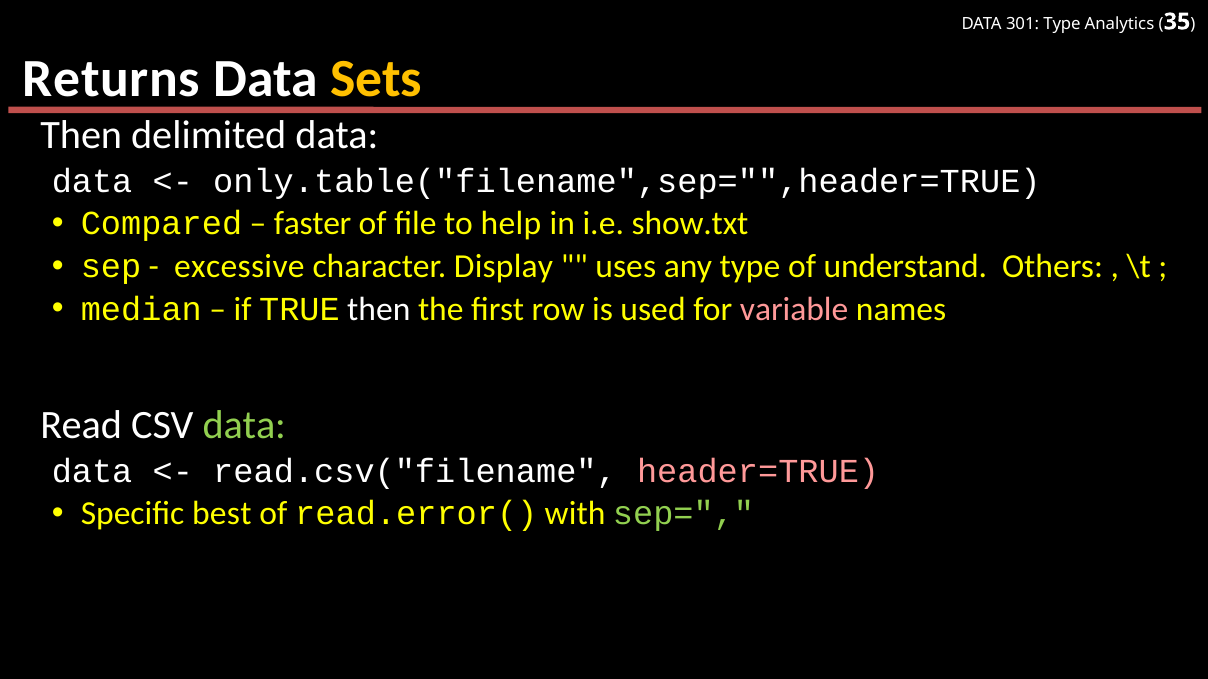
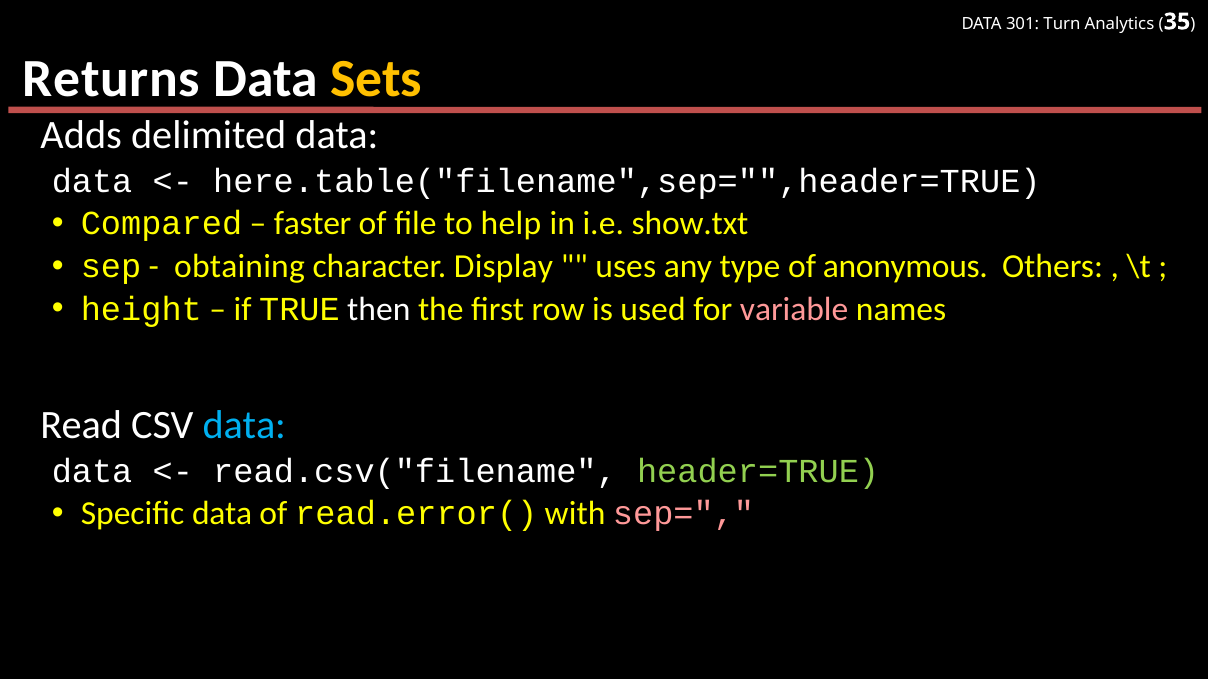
Type: Type -> Turn (1062, 24)
Then: Then -> Adds (81, 135)
only.table("filename",sep="",header=TRUE: only.table("filename",sep="",header=TRUE -> here.table("filename",sep="",header=TRUE (627, 182)
excessive: excessive -> obtaining (239, 267)
understand: understand -> anonymous (905, 267)
median: median -> height (141, 309)
data colour: light green -> light blue (244, 425)
header=TRUE colour: pink -> light green (758, 471)
Specific best: best -> data (222, 514)
sep= colour: light green -> pink (684, 514)
